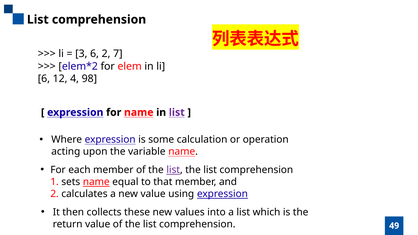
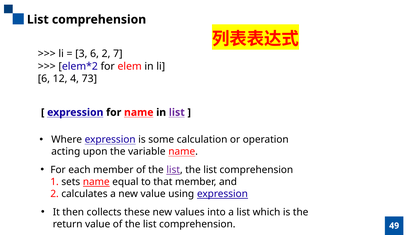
98: 98 -> 73 (89, 79)
